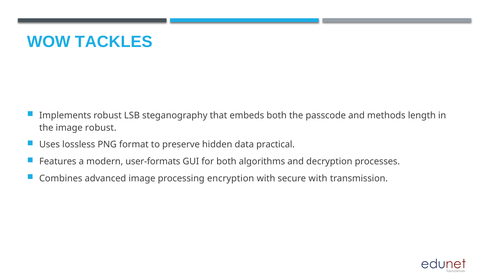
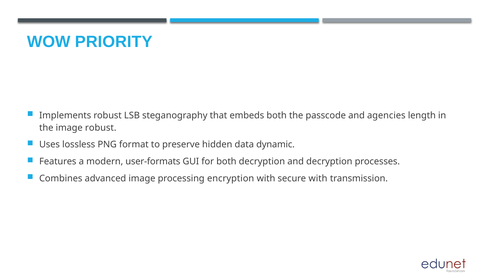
TACKLES: TACKLES -> PRIORITY (114, 42)
methods: methods -> agencies (386, 116)
practical: practical -> dynamic (275, 145)
both algorithms: algorithms -> decryption (262, 162)
